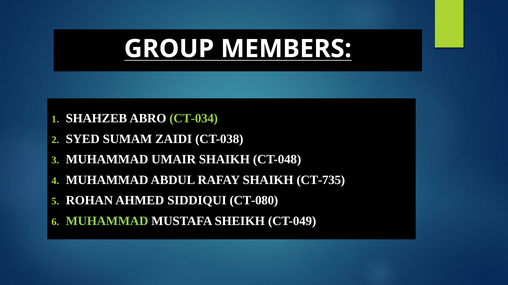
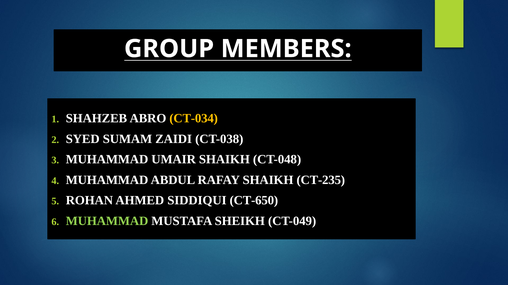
CT-034 colour: light green -> yellow (194, 119)
CT-735: CT-735 -> CT-235 (321, 180)
CT-080: CT-080 -> CT-650 (254, 201)
